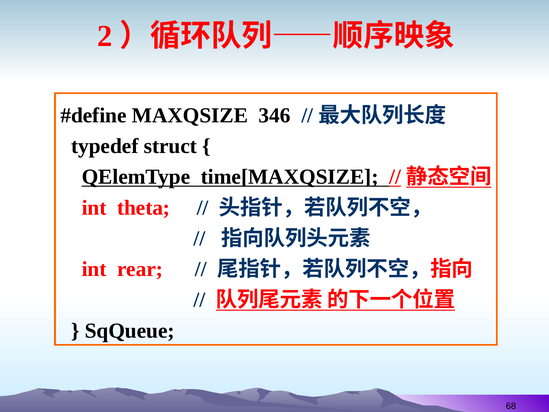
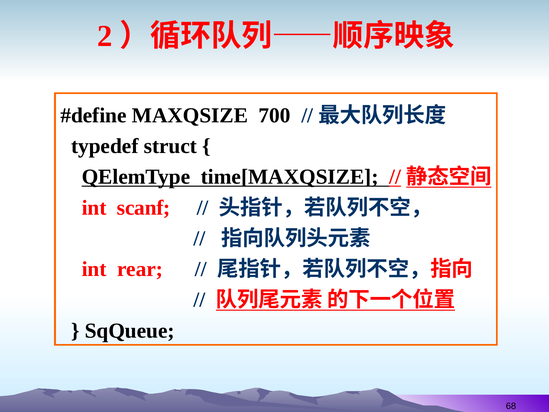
346: 346 -> 700 (275, 115)
theta: theta -> scanf (144, 207)
